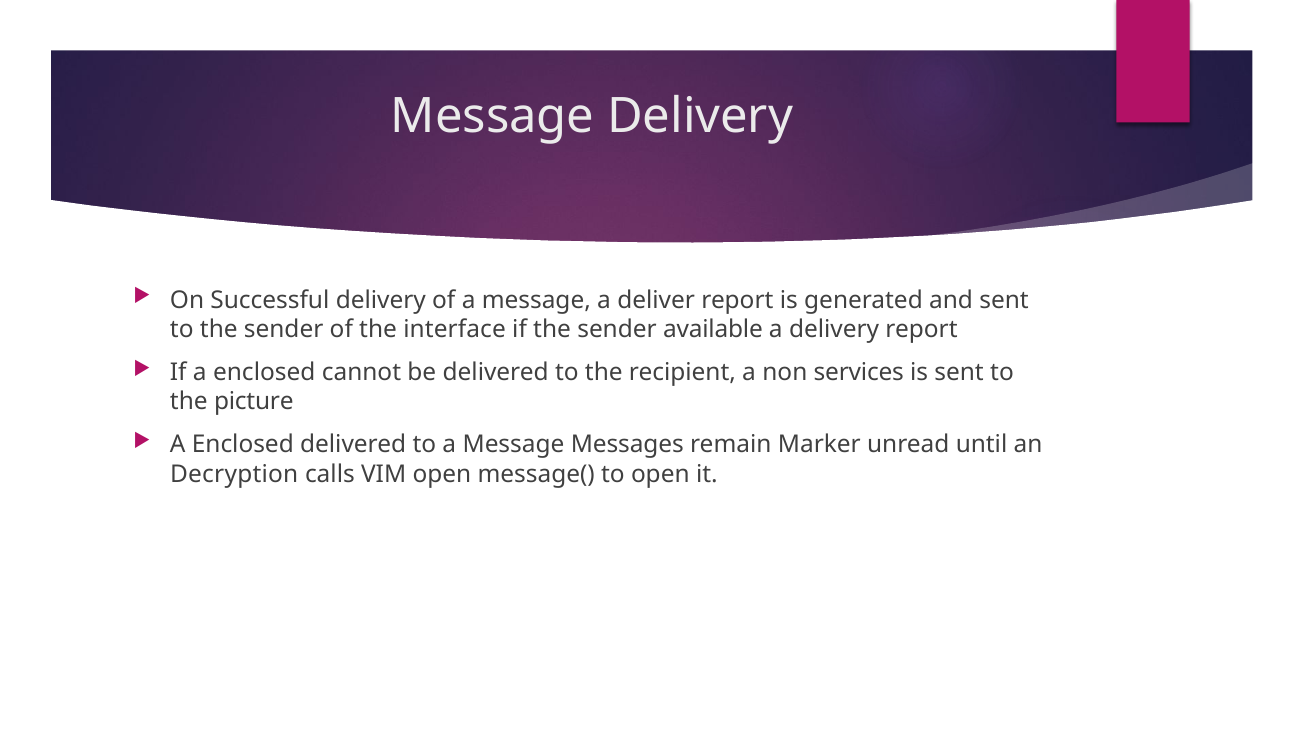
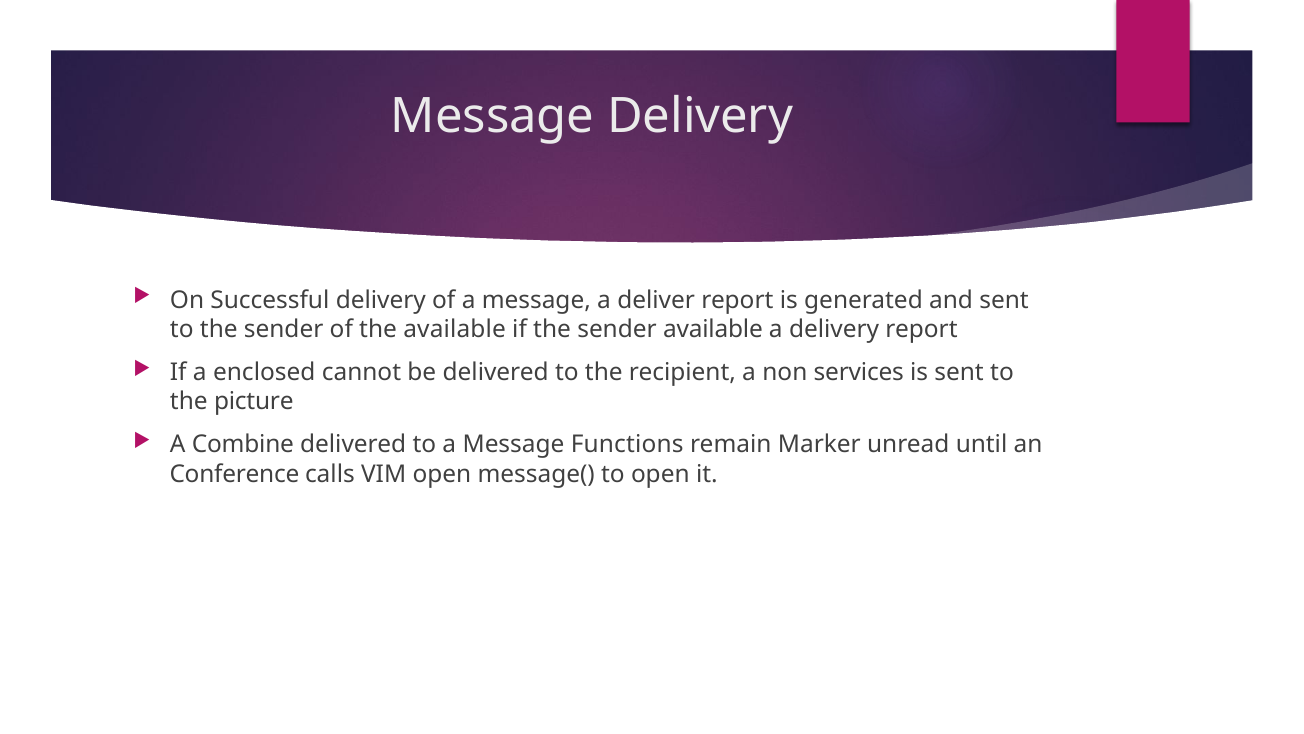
the interface: interface -> available (455, 329)
Enclosed: Enclosed -> Combine (243, 444)
Messages: Messages -> Functions (627, 444)
Decryption: Decryption -> Conference (234, 474)
